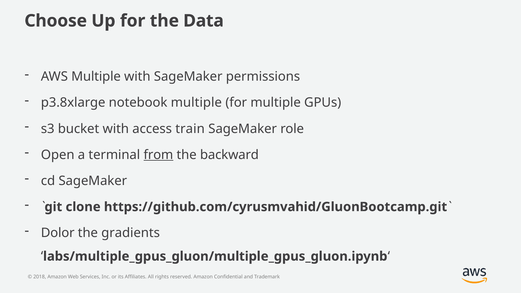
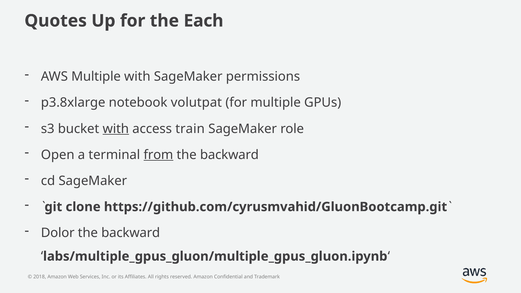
Choose: Choose -> Quotes (56, 21)
Data: Data -> Each (204, 21)
notebook multiple: multiple -> volutpat (196, 103)
with underline: none -> present (116, 129)
gradients: gradients -> backward (131, 233)
